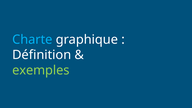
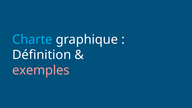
exemples colour: light green -> pink (41, 70)
